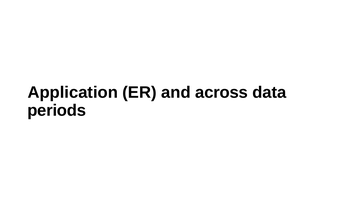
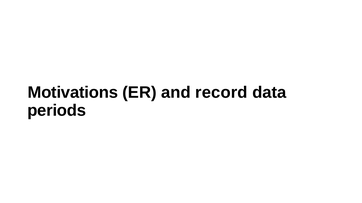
Application: Application -> Motivations (73, 93)
across: across -> record (221, 93)
